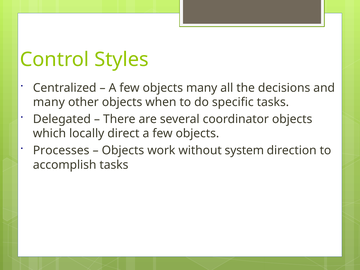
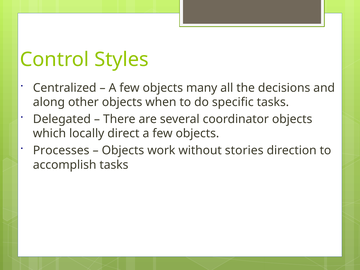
many: many -> along (49, 102)
system: system -> stories (244, 150)
